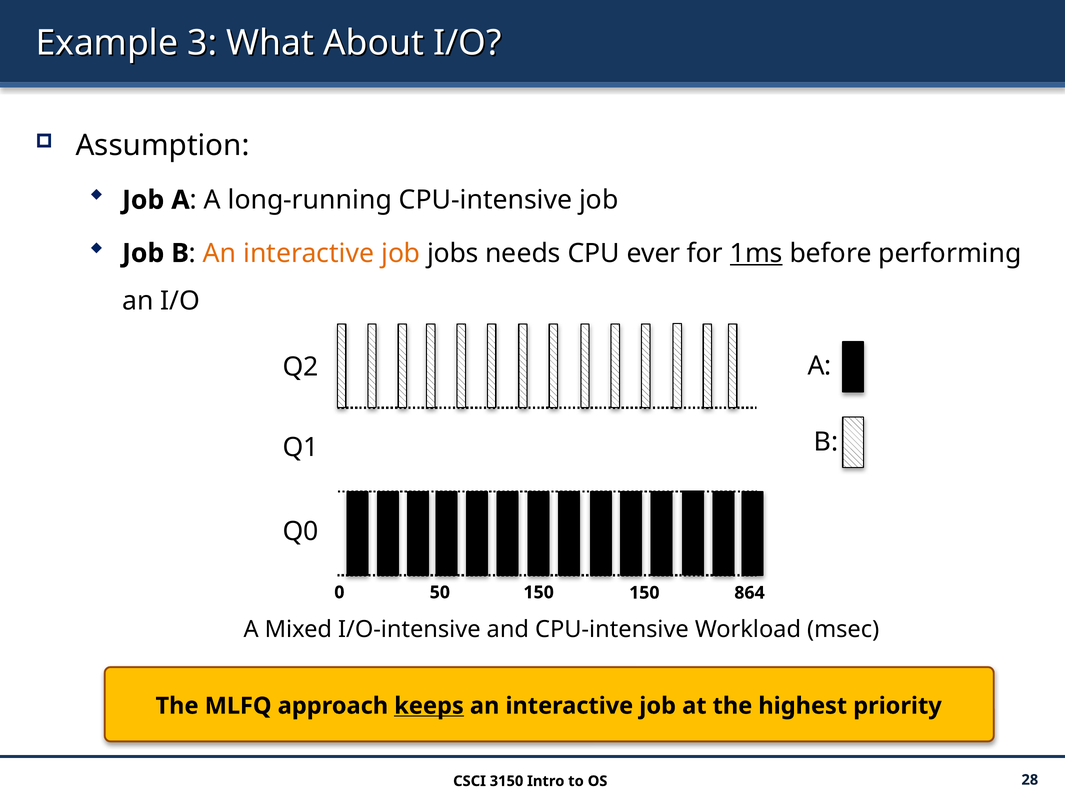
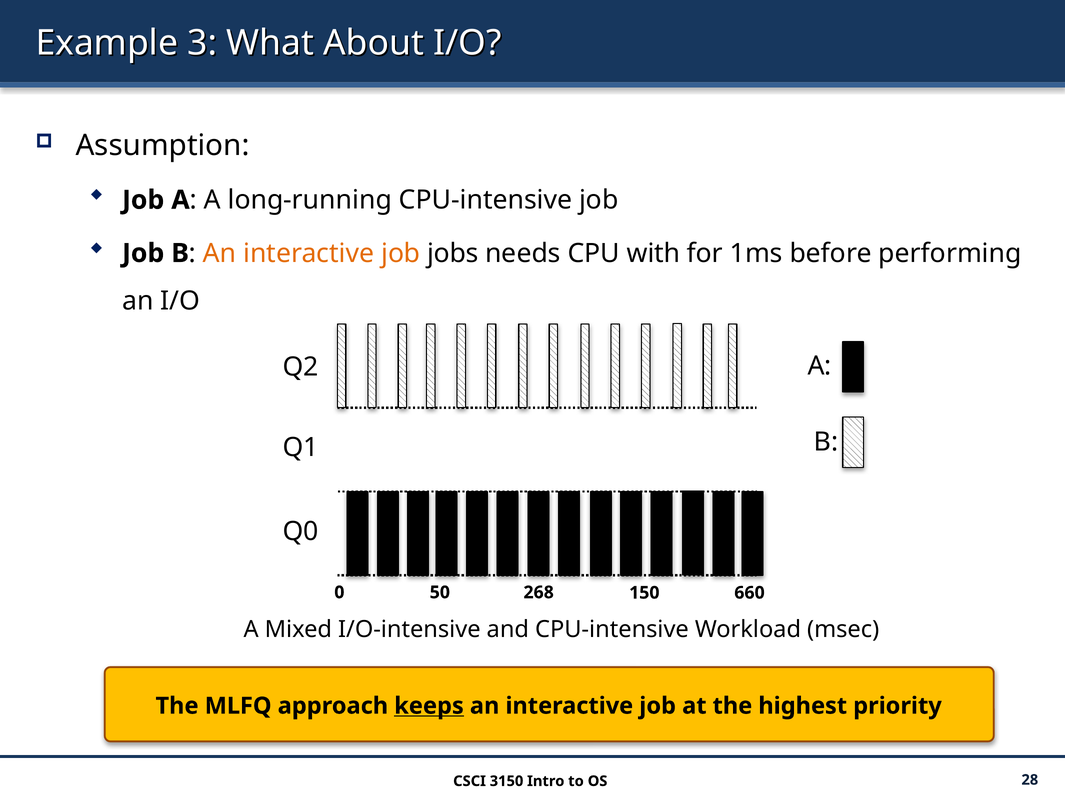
ever: ever -> with (653, 253)
1ms underline: present -> none (756, 253)
50 150: 150 -> 268 (539, 593)
864: 864 -> 660 (750, 593)
